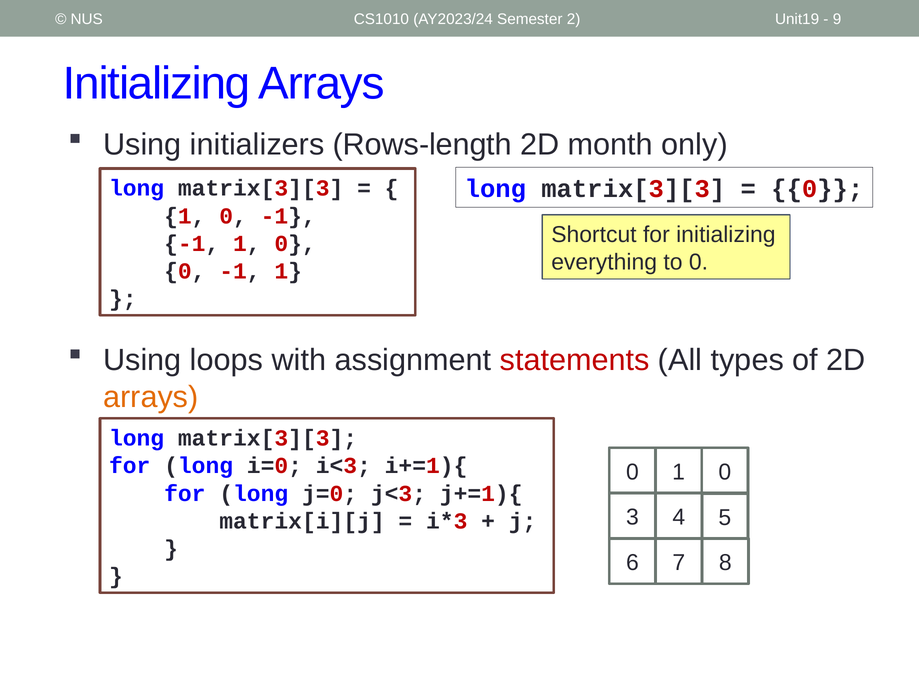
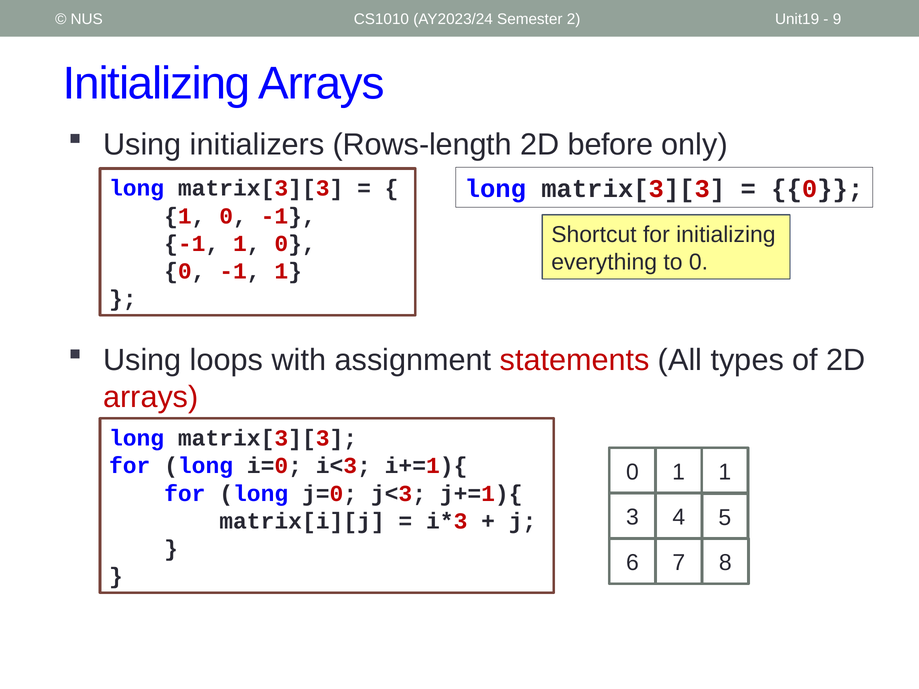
month: month -> before (610, 144)
arrays colour: orange -> red (151, 397)
0: 0 -> 1 (725, 472)
